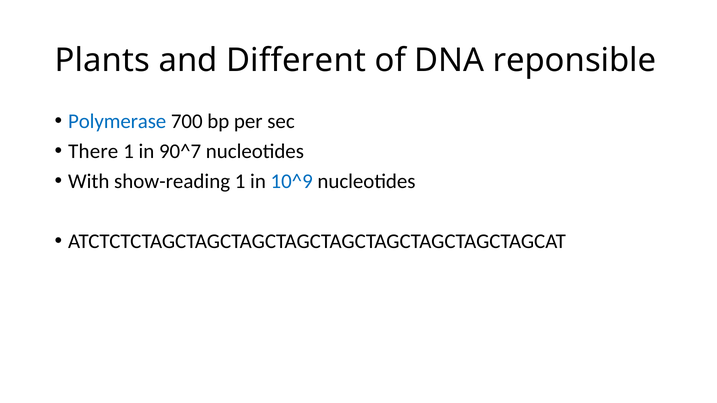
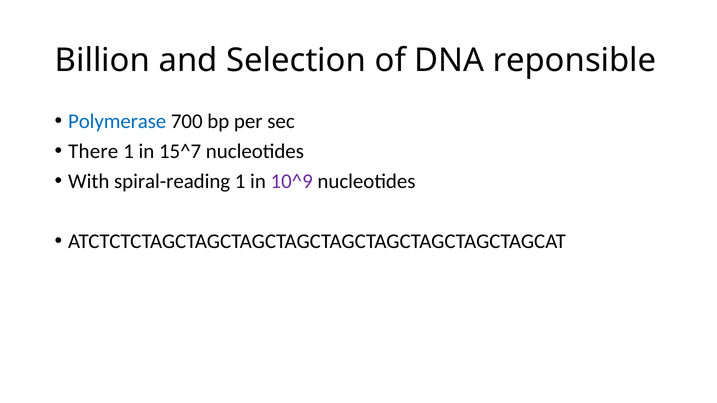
Plants: Plants -> Billion (102, 60)
Different: Different -> Selection (296, 60)
90^7: 90^7 -> 15^7 (180, 151)
show-reading: show-reading -> spiral-reading (172, 181)
10^9 colour: blue -> purple (292, 181)
